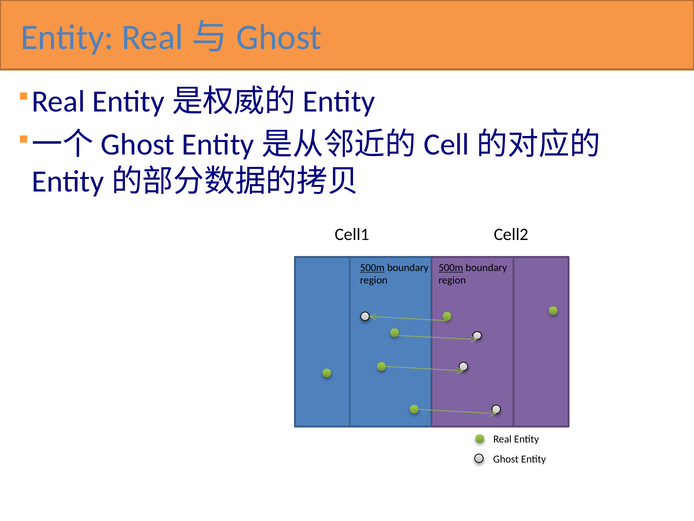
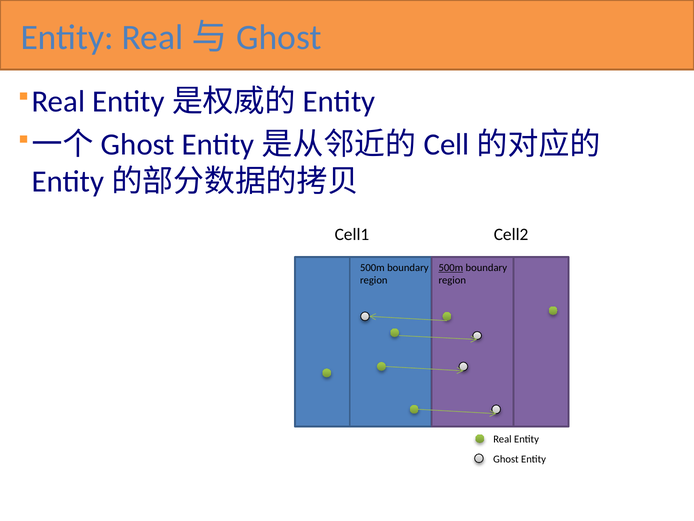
500m underline: present -> none (372, 267)
